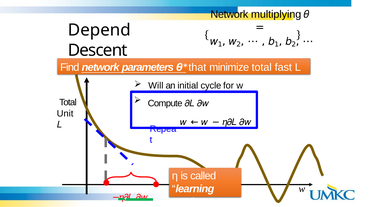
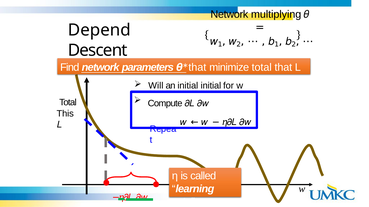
total fast: fast -> that (283, 67)
initial cycle: cycle -> initial (211, 86)
Unit: Unit -> This (65, 114)
